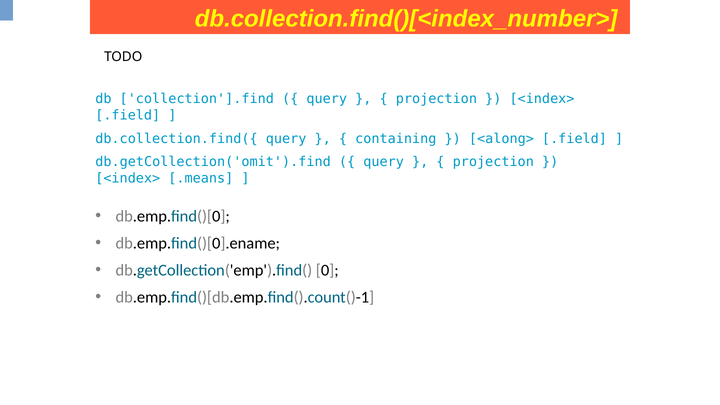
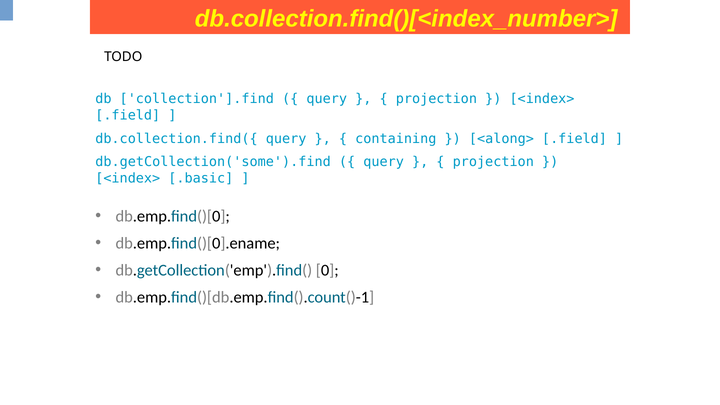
db.getCollection('omit').find: db.getCollection('omit').find -> db.getCollection('some').find (213, 162)
.means: .means -> .basic (201, 178)
